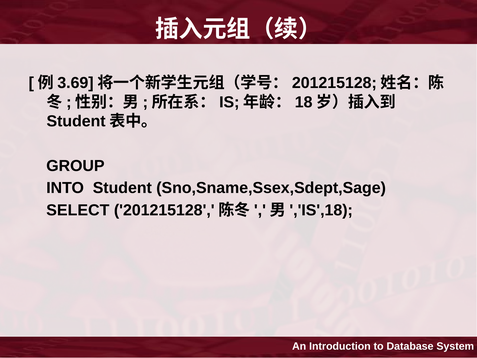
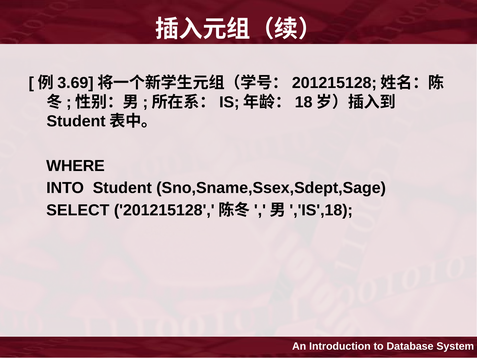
GROUP: GROUP -> WHERE (75, 166)
